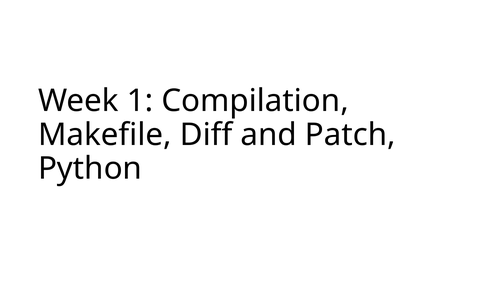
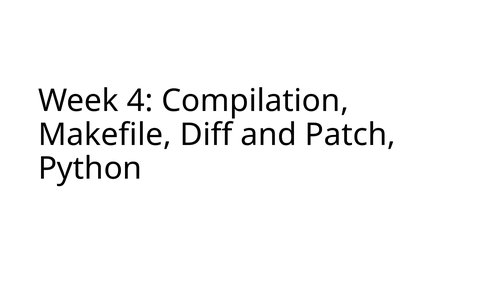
1: 1 -> 4 (140, 101)
